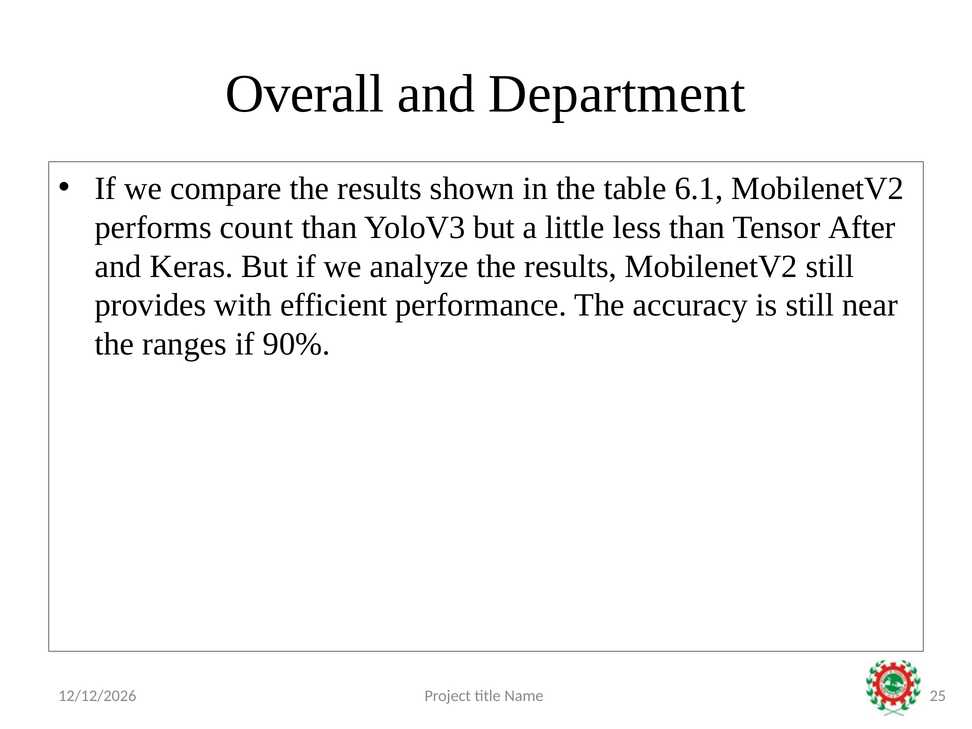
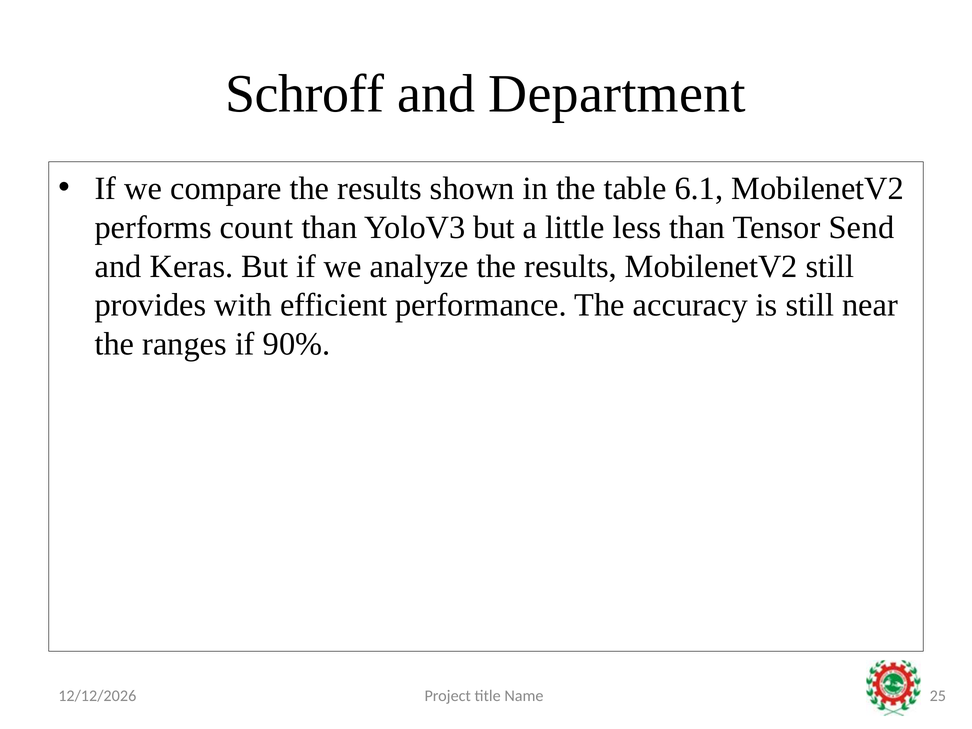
Overall: Overall -> Schroff (305, 94)
After: After -> Send (861, 227)
